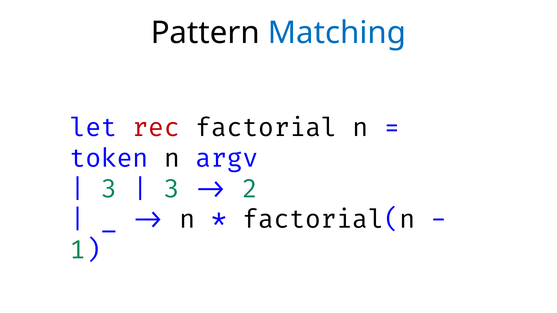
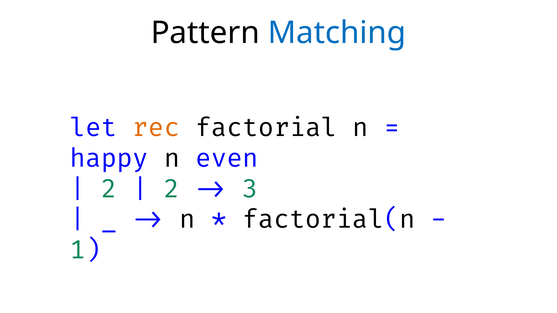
rec colour: red -> orange (156, 128)
token: token -> happy (109, 159)
argv: argv -> even (227, 159)
3: 3 -> 2 (109, 189)
3: 3 -> 2 (172, 189)
2: 2 -> 3 (250, 189)
